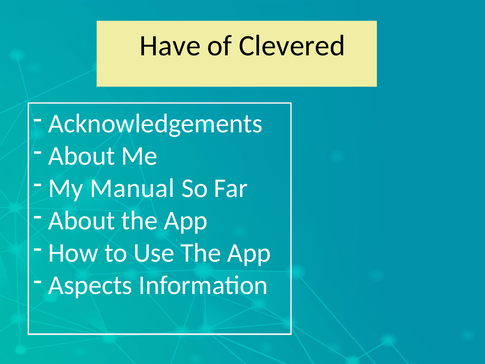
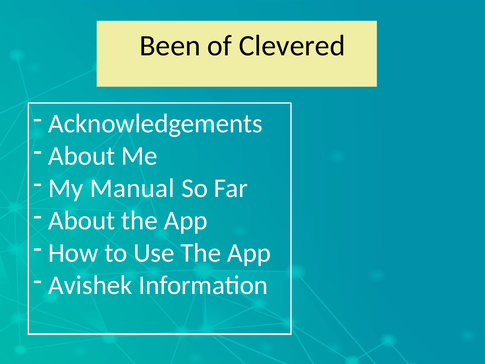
Have: Have -> Been (170, 46)
Aspects: Aspects -> Avishek (90, 285)
